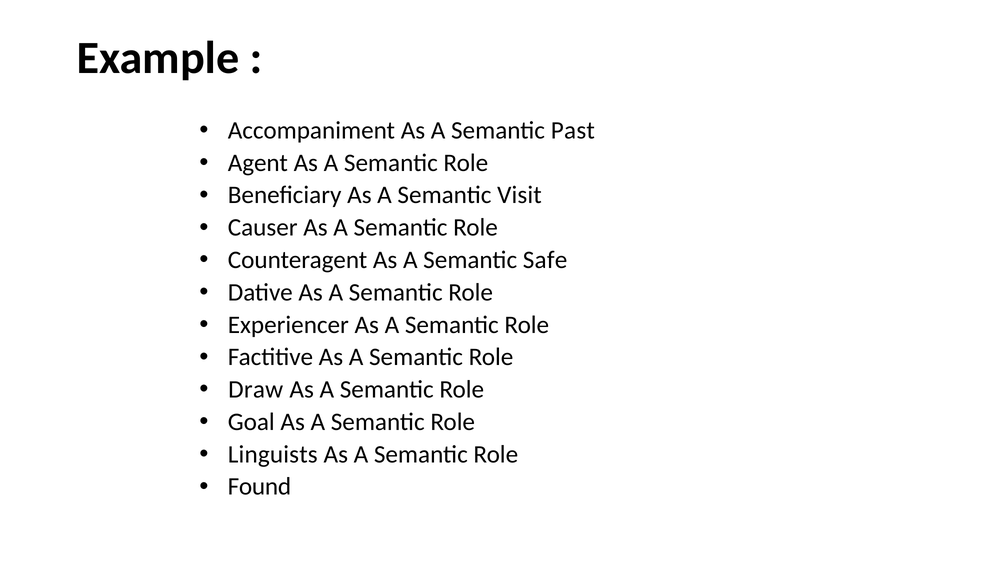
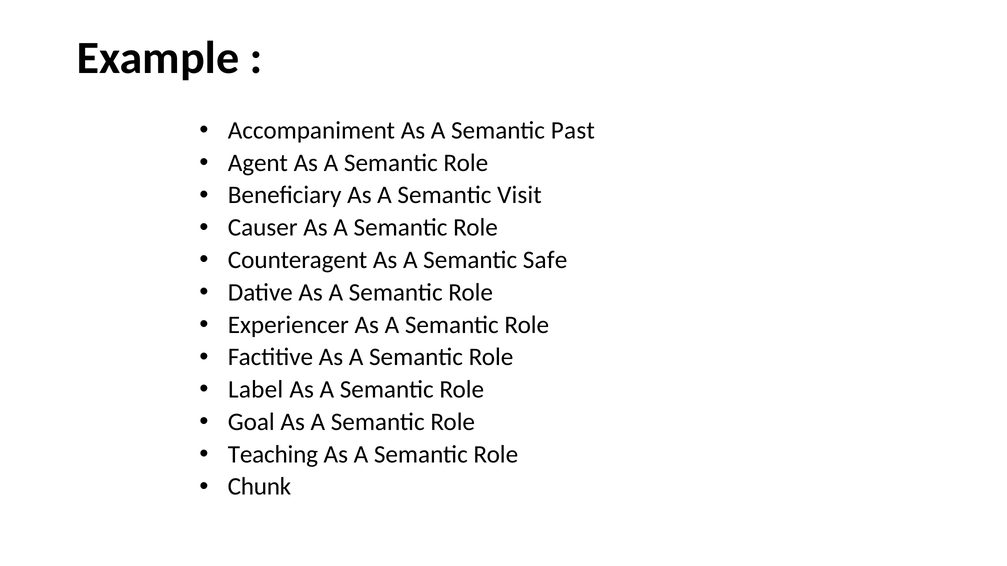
Draw: Draw -> Label (256, 390)
Linguists: Linguists -> Teaching (273, 455)
Found: Found -> Chunk (259, 487)
